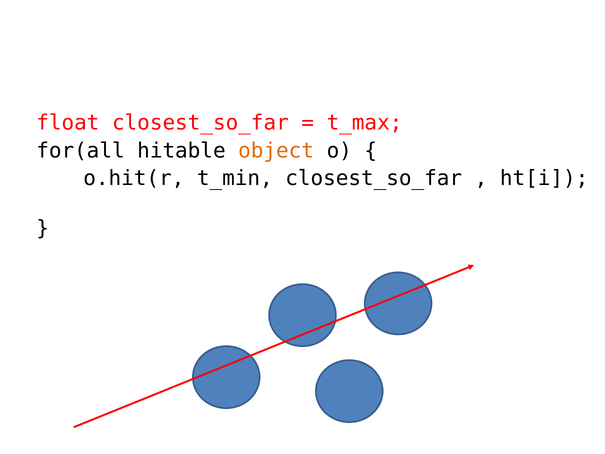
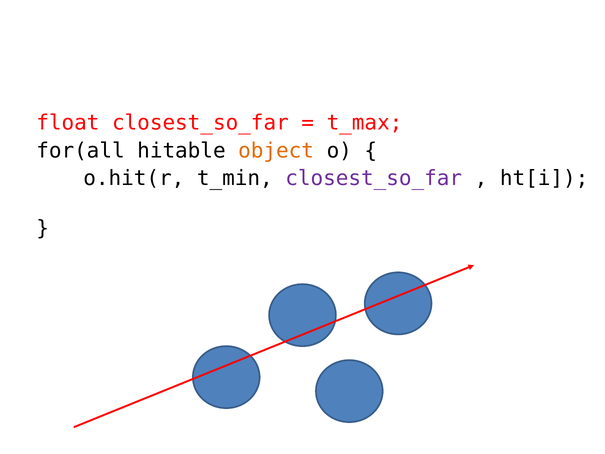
closest_so_far colour: black -> purple (374, 178)
